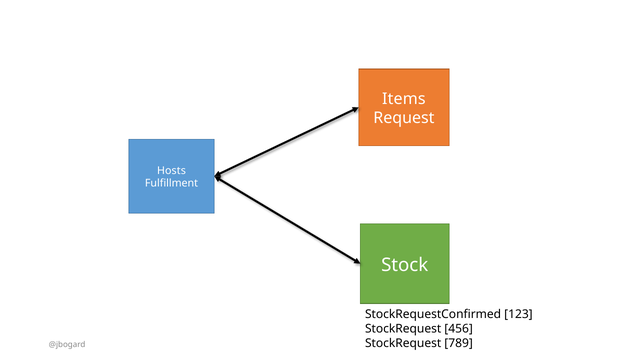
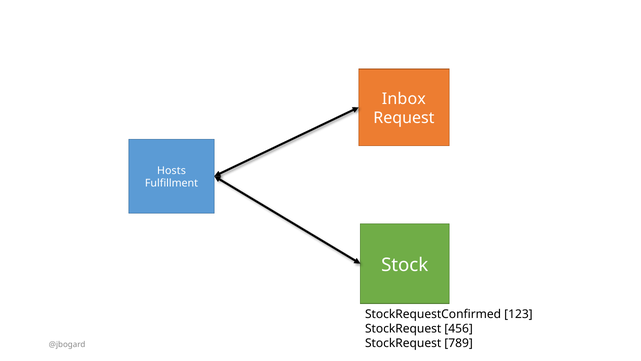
Items: Items -> Inbox (404, 99)
